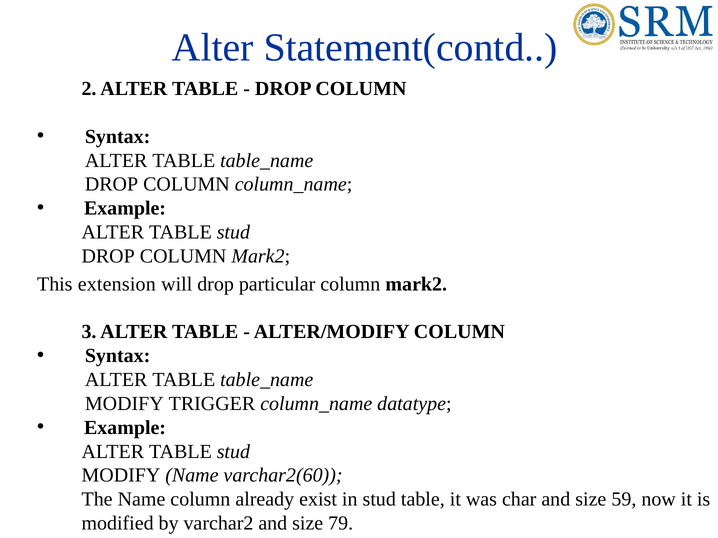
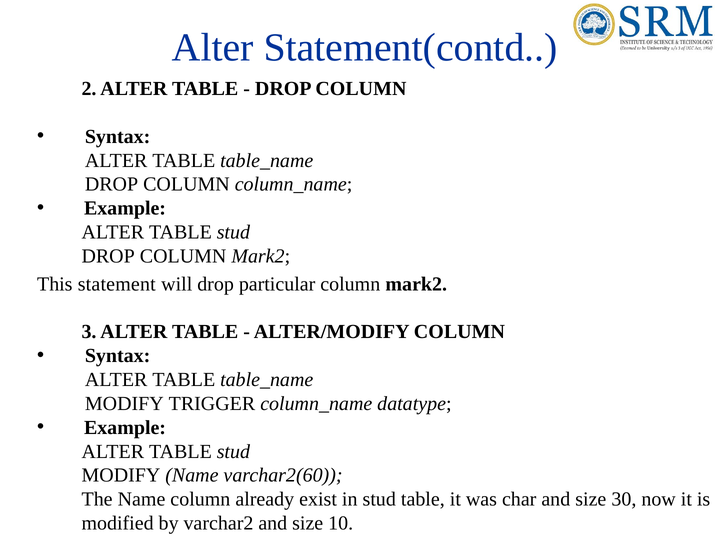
extension: extension -> statement (117, 284)
59: 59 -> 30 (624, 500)
79: 79 -> 10 (341, 524)
